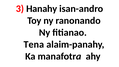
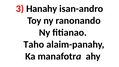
Tena: Tena -> Taho (34, 44)
